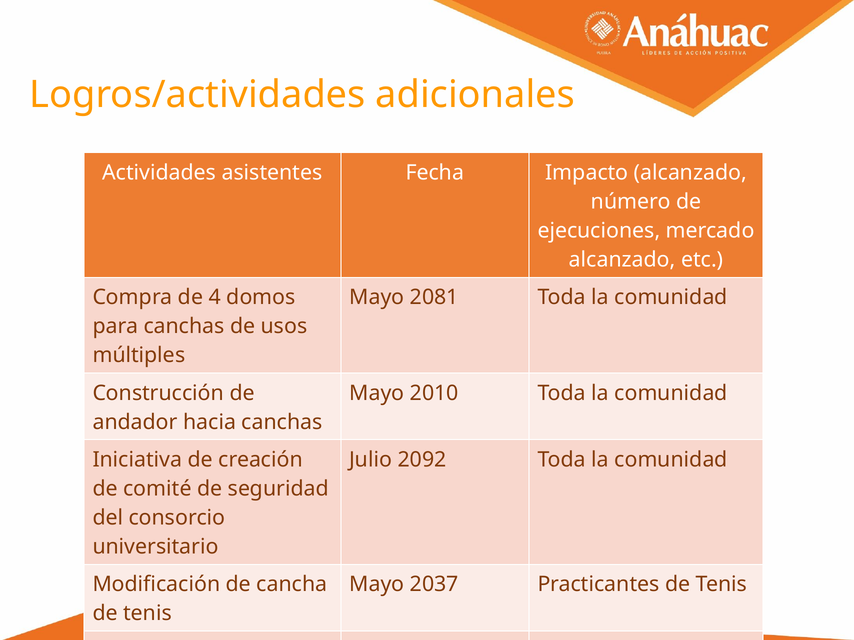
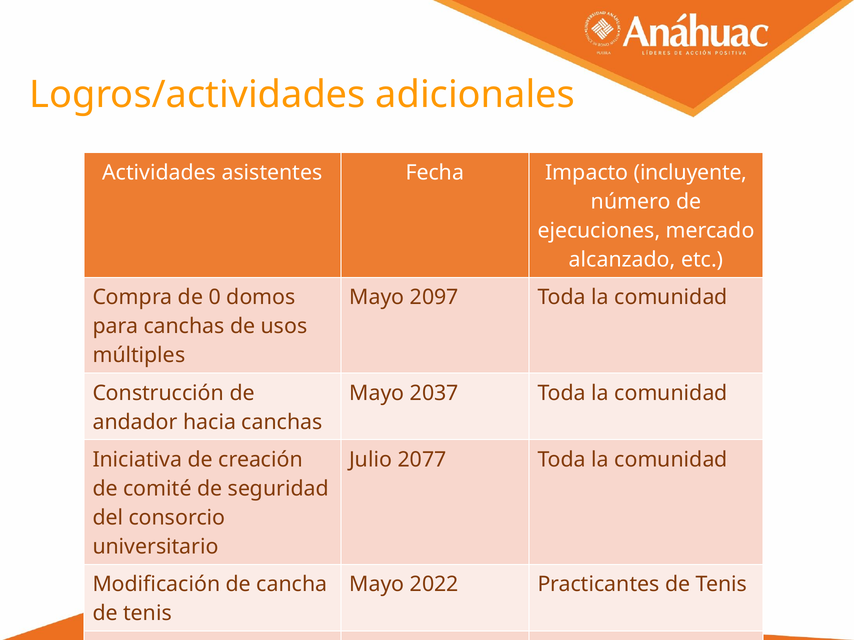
Impacto alcanzado: alcanzado -> incluyente (690, 173)
4: 4 -> 0 (215, 298)
2081: 2081 -> 2097 (434, 298)
2010: 2010 -> 2037 (434, 393)
2092: 2092 -> 2077 (422, 460)
2037: 2037 -> 2022 (434, 585)
